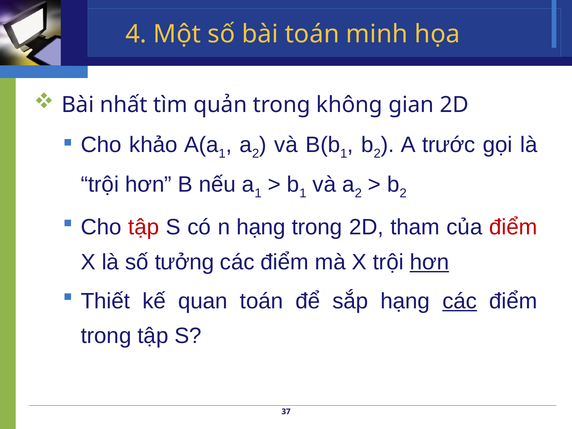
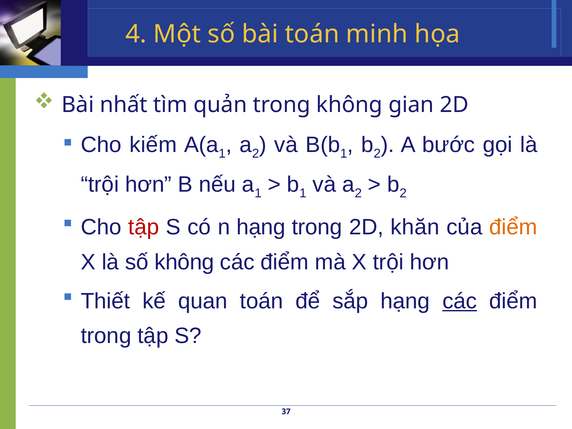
khảo: khảo -> kiếm (153, 145)
trước: trước -> bước (449, 145)
tham: tham -> khăn (415, 227)
điểm colour: red -> orange (513, 227)
số tưởng: tưởng -> không (184, 262)
hơn underline: present -> none (429, 262)
